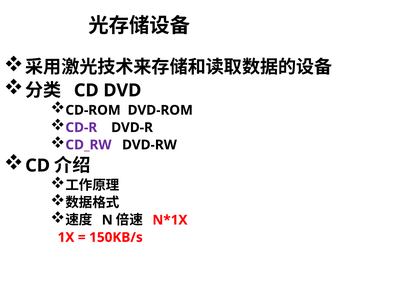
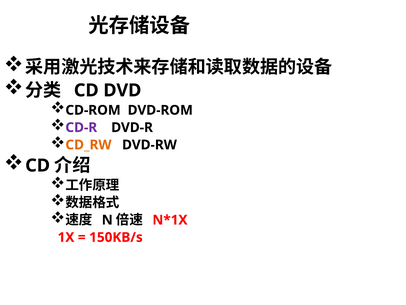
CD_RW colour: purple -> orange (88, 145)
